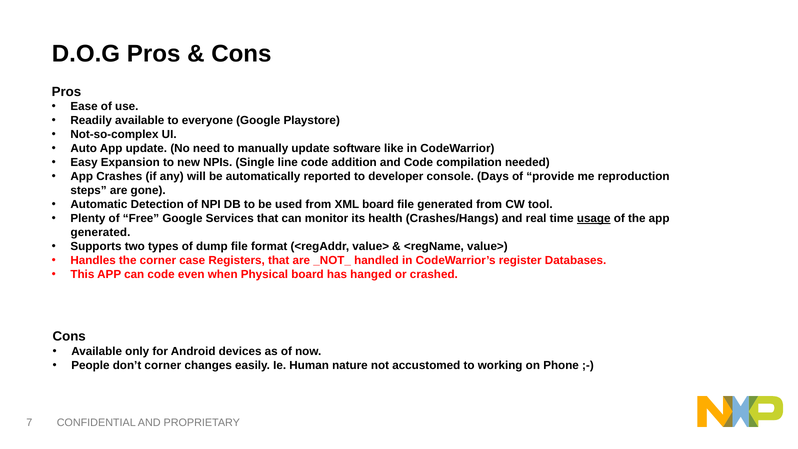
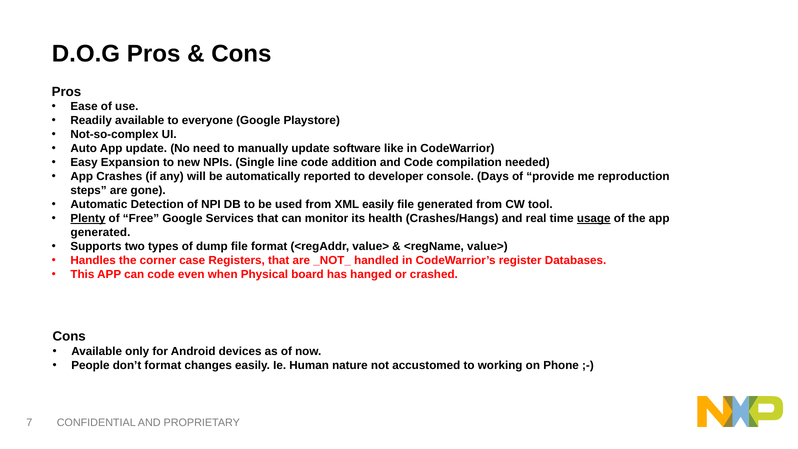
XML board: board -> easily (378, 204)
Plenty underline: none -> present (88, 218)
don’t corner: corner -> format (163, 365)
